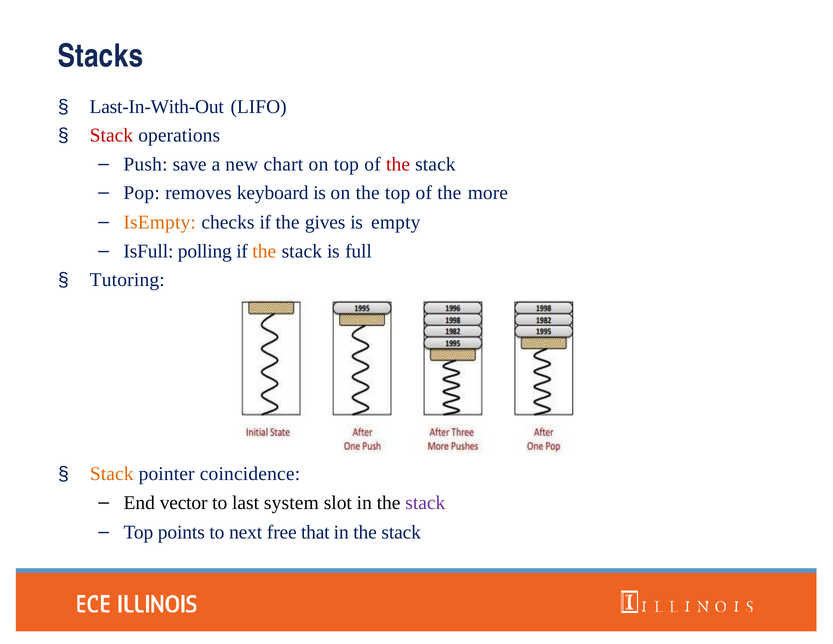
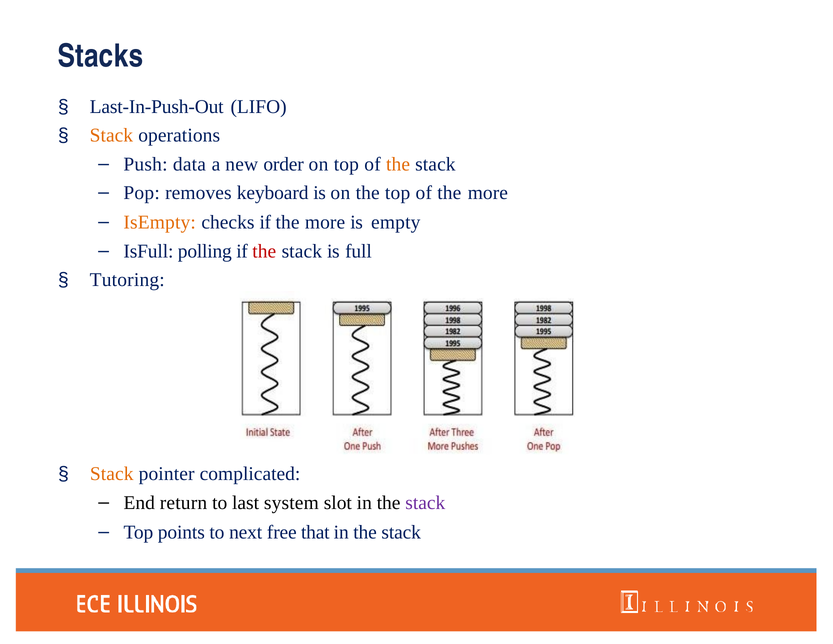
Last-In-With-Out: Last-In-With-Out -> Last-In-Push-Out (157, 107)
Stack colour: red -> orange (111, 135)
save: save -> data (189, 164)
chart: chart -> order (284, 164)
the colour: red -> orange (398, 164)
if the gives: gives -> more (325, 222)
the colour: orange -> red (264, 251)
coincidence: coincidence -> complicated (250, 473)
vector: vector -> return (183, 503)
